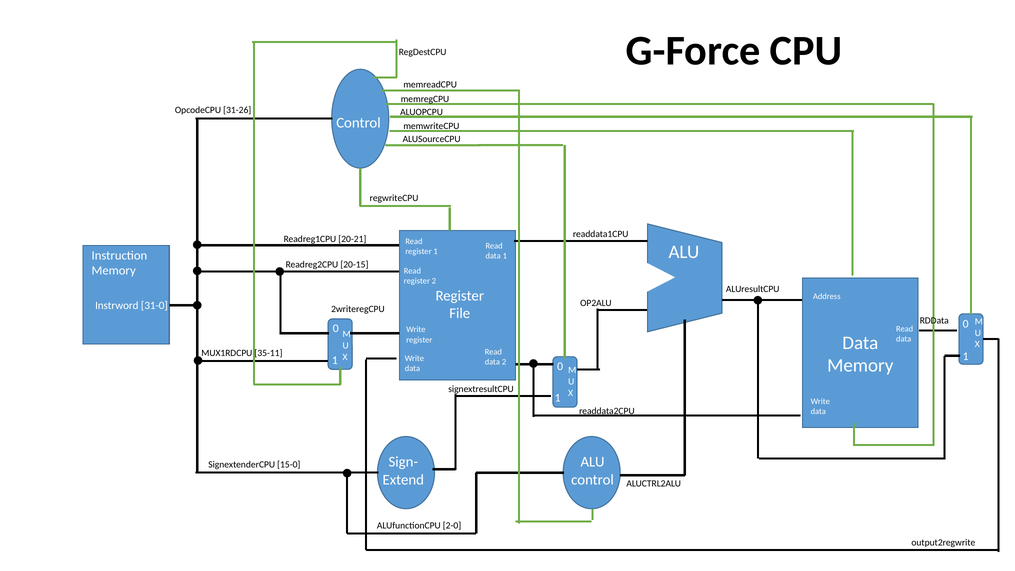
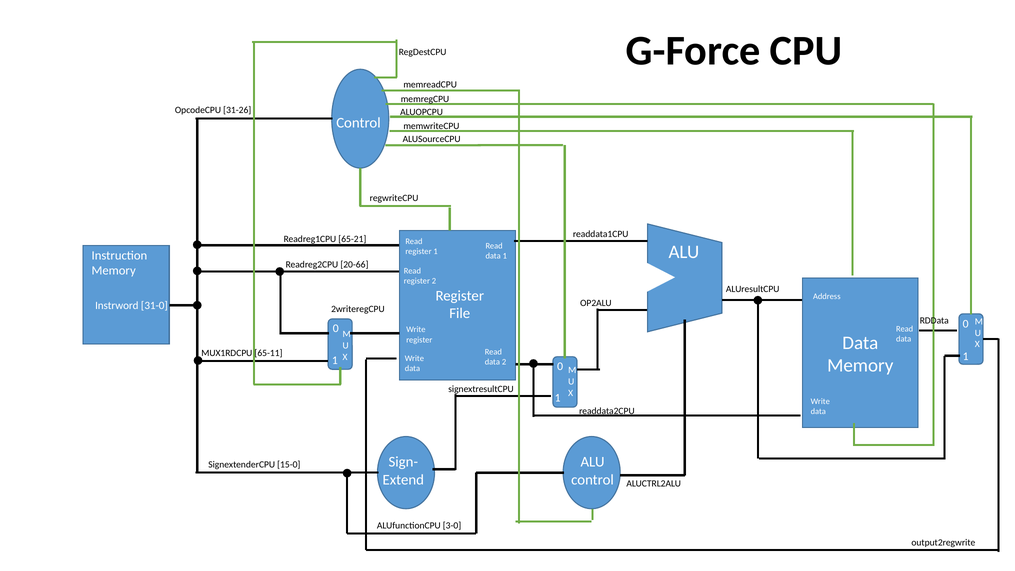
20-21: 20-21 -> 65-21 (352, 239)
20-15: 20-15 -> 20-66 (354, 264)
35-11: 35-11 -> 65-11 (268, 353)
2-0: 2-0 -> 3-0 (452, 525)
